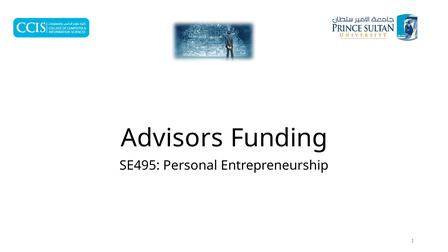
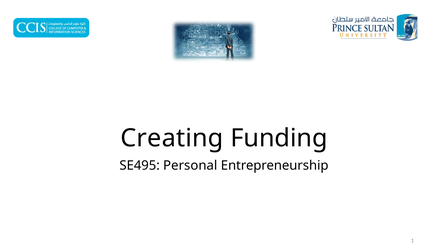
Advisors: Advisors -> Creating (172, 138)
